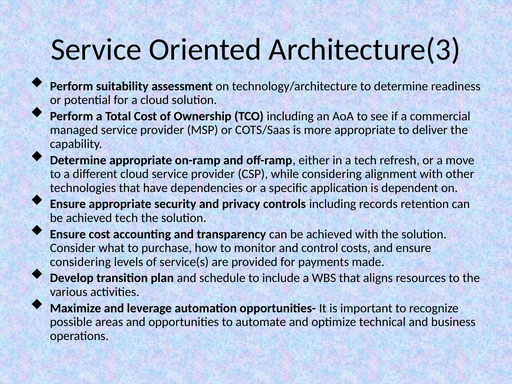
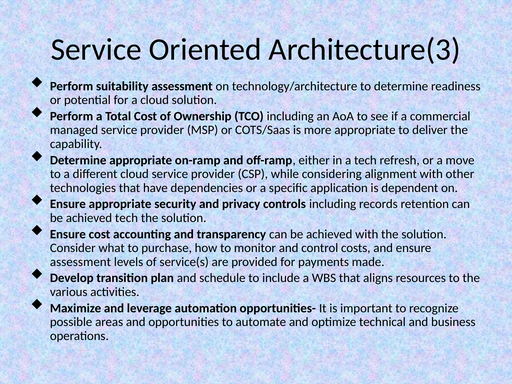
considering: considering -> assessment (80, 262)
